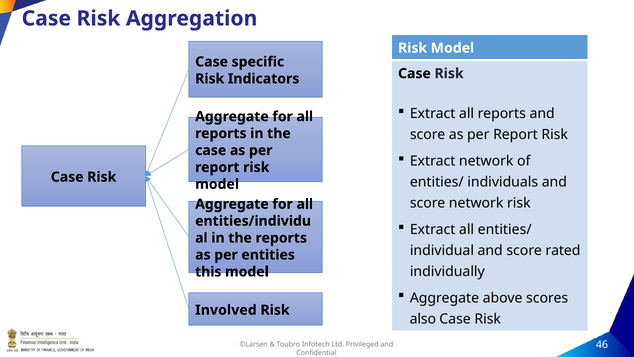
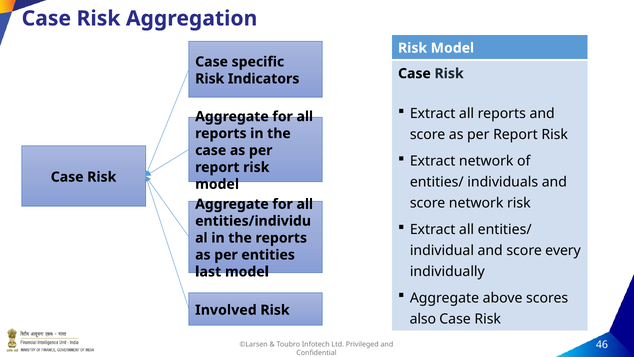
rated: rated -> every (563, 250)
this: this -> last (208, 272)
